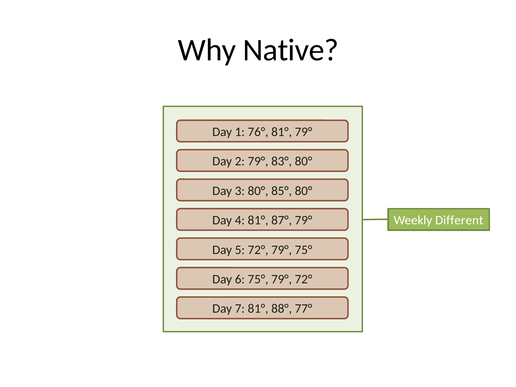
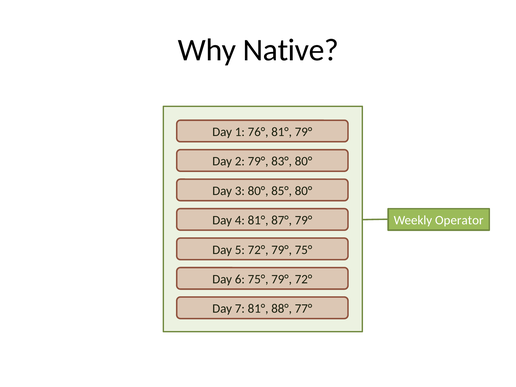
Different: Different -> Operator (459, 220)
